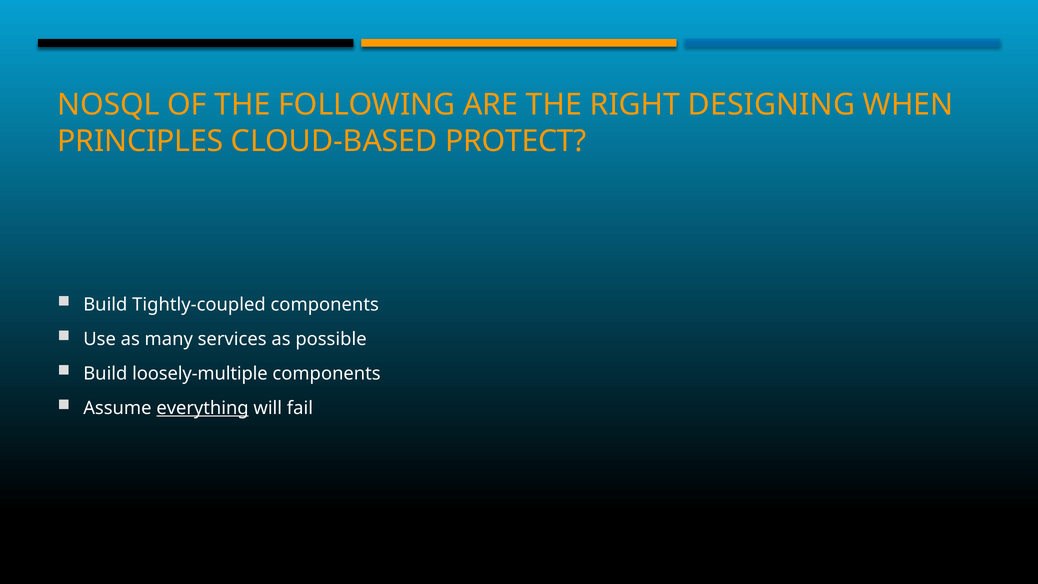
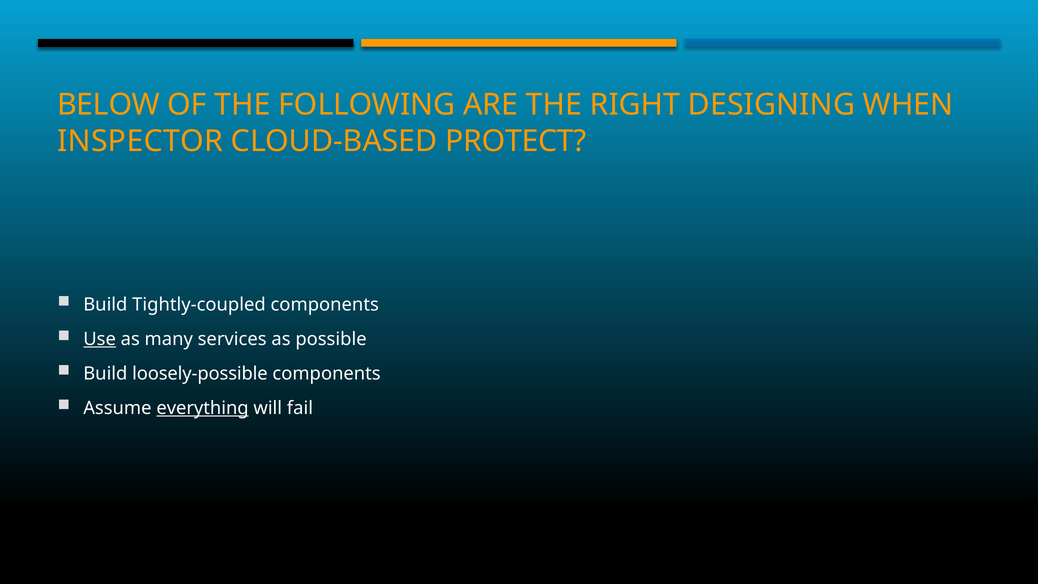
NOSQL: NOSQL -> BELOW (109, 105)
PRINCIPLES: PRINCIPLES -> INSPECTOR (140, 141)
Use underline: none -> present (100, 339)
loosely-multiple: loosely-multiple -> loosely-possible (200, 374)
